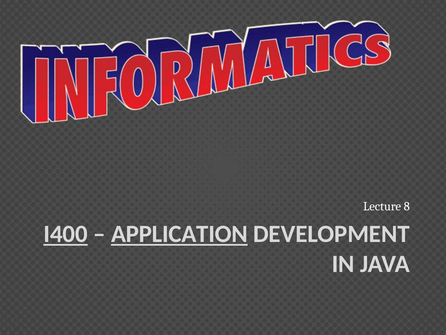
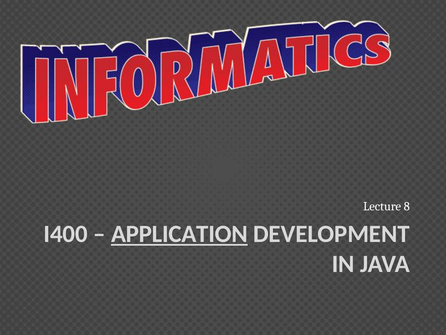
I400 underline: present -> none (66, 234)
